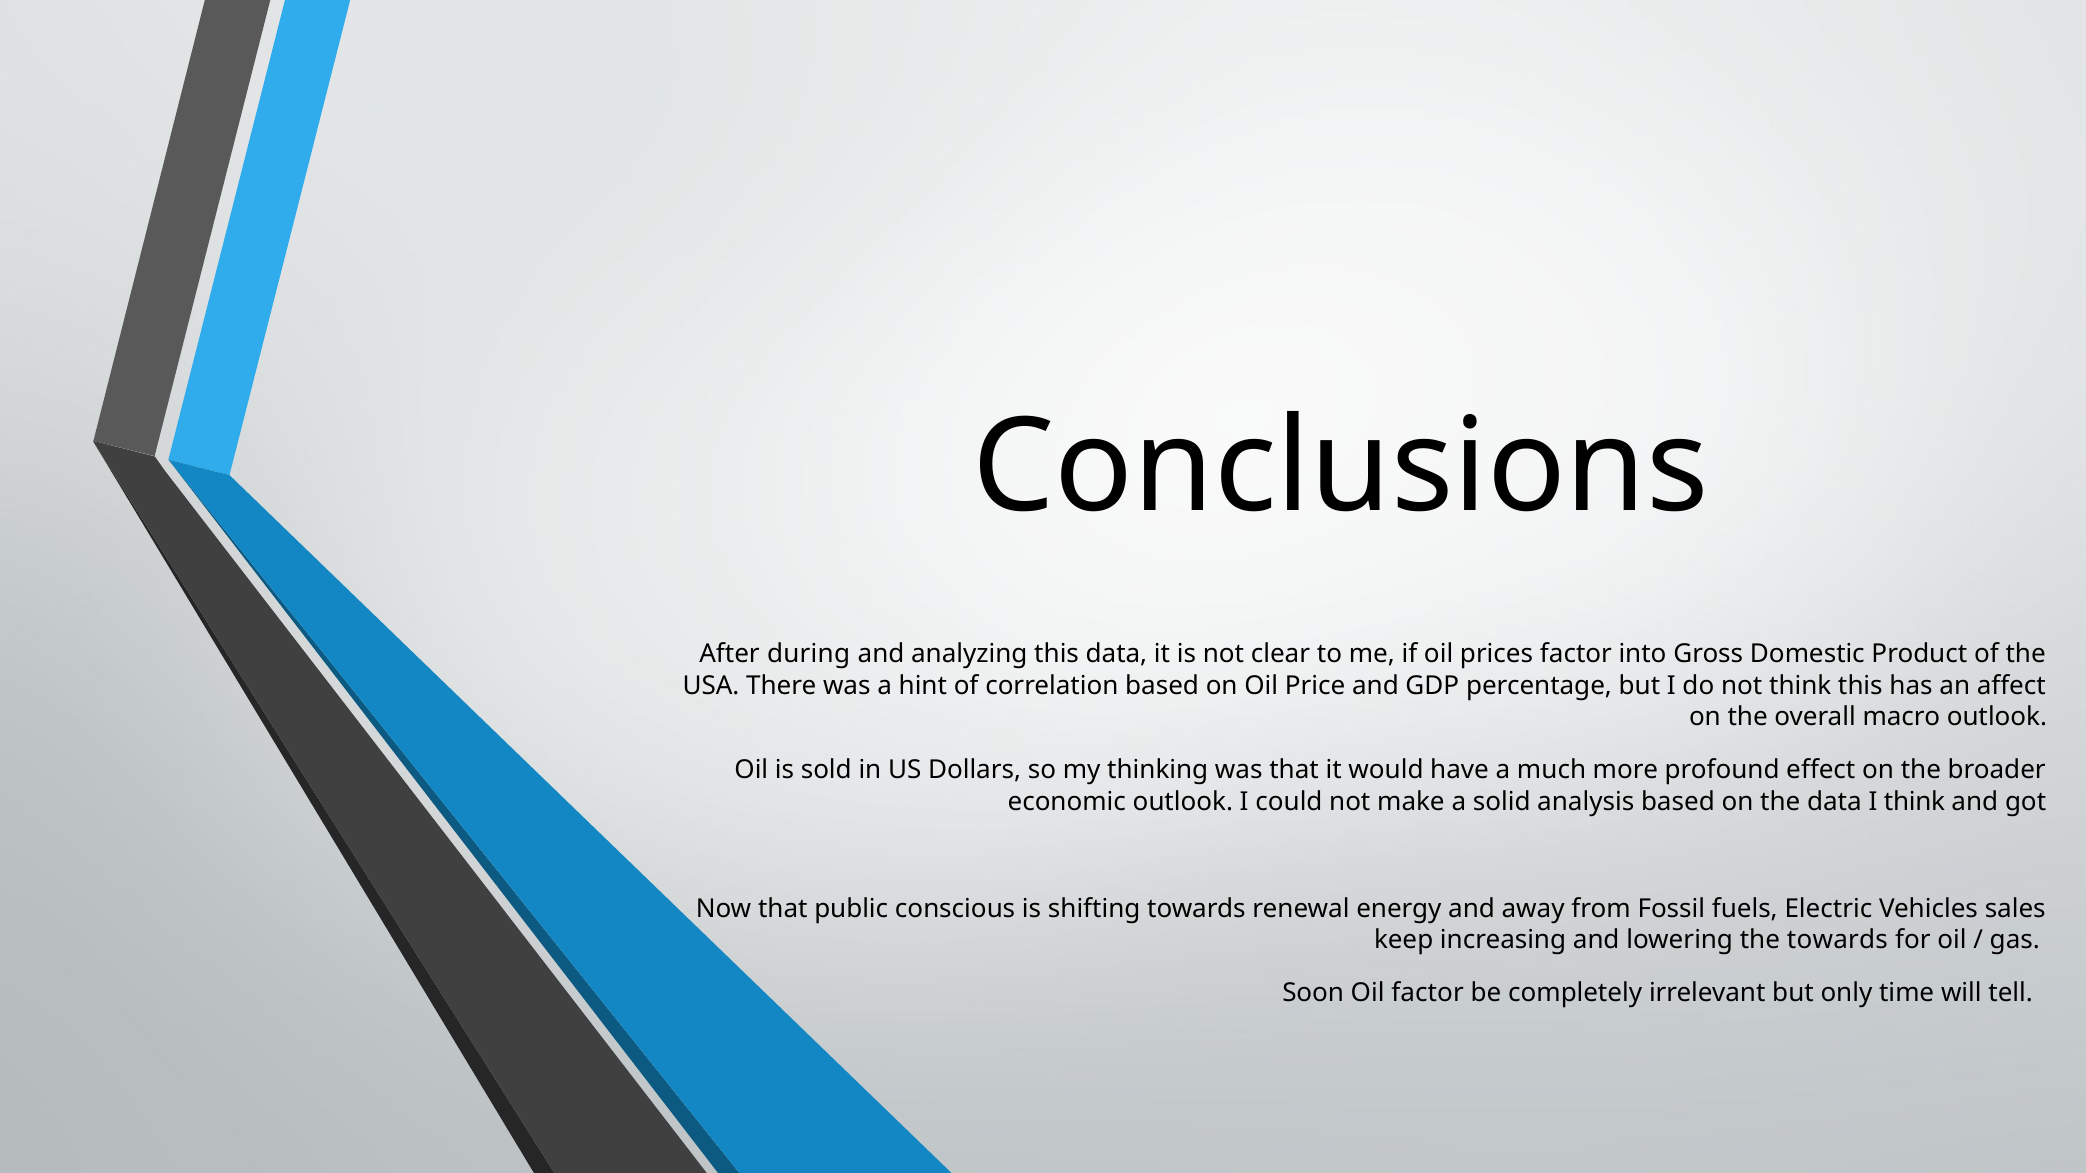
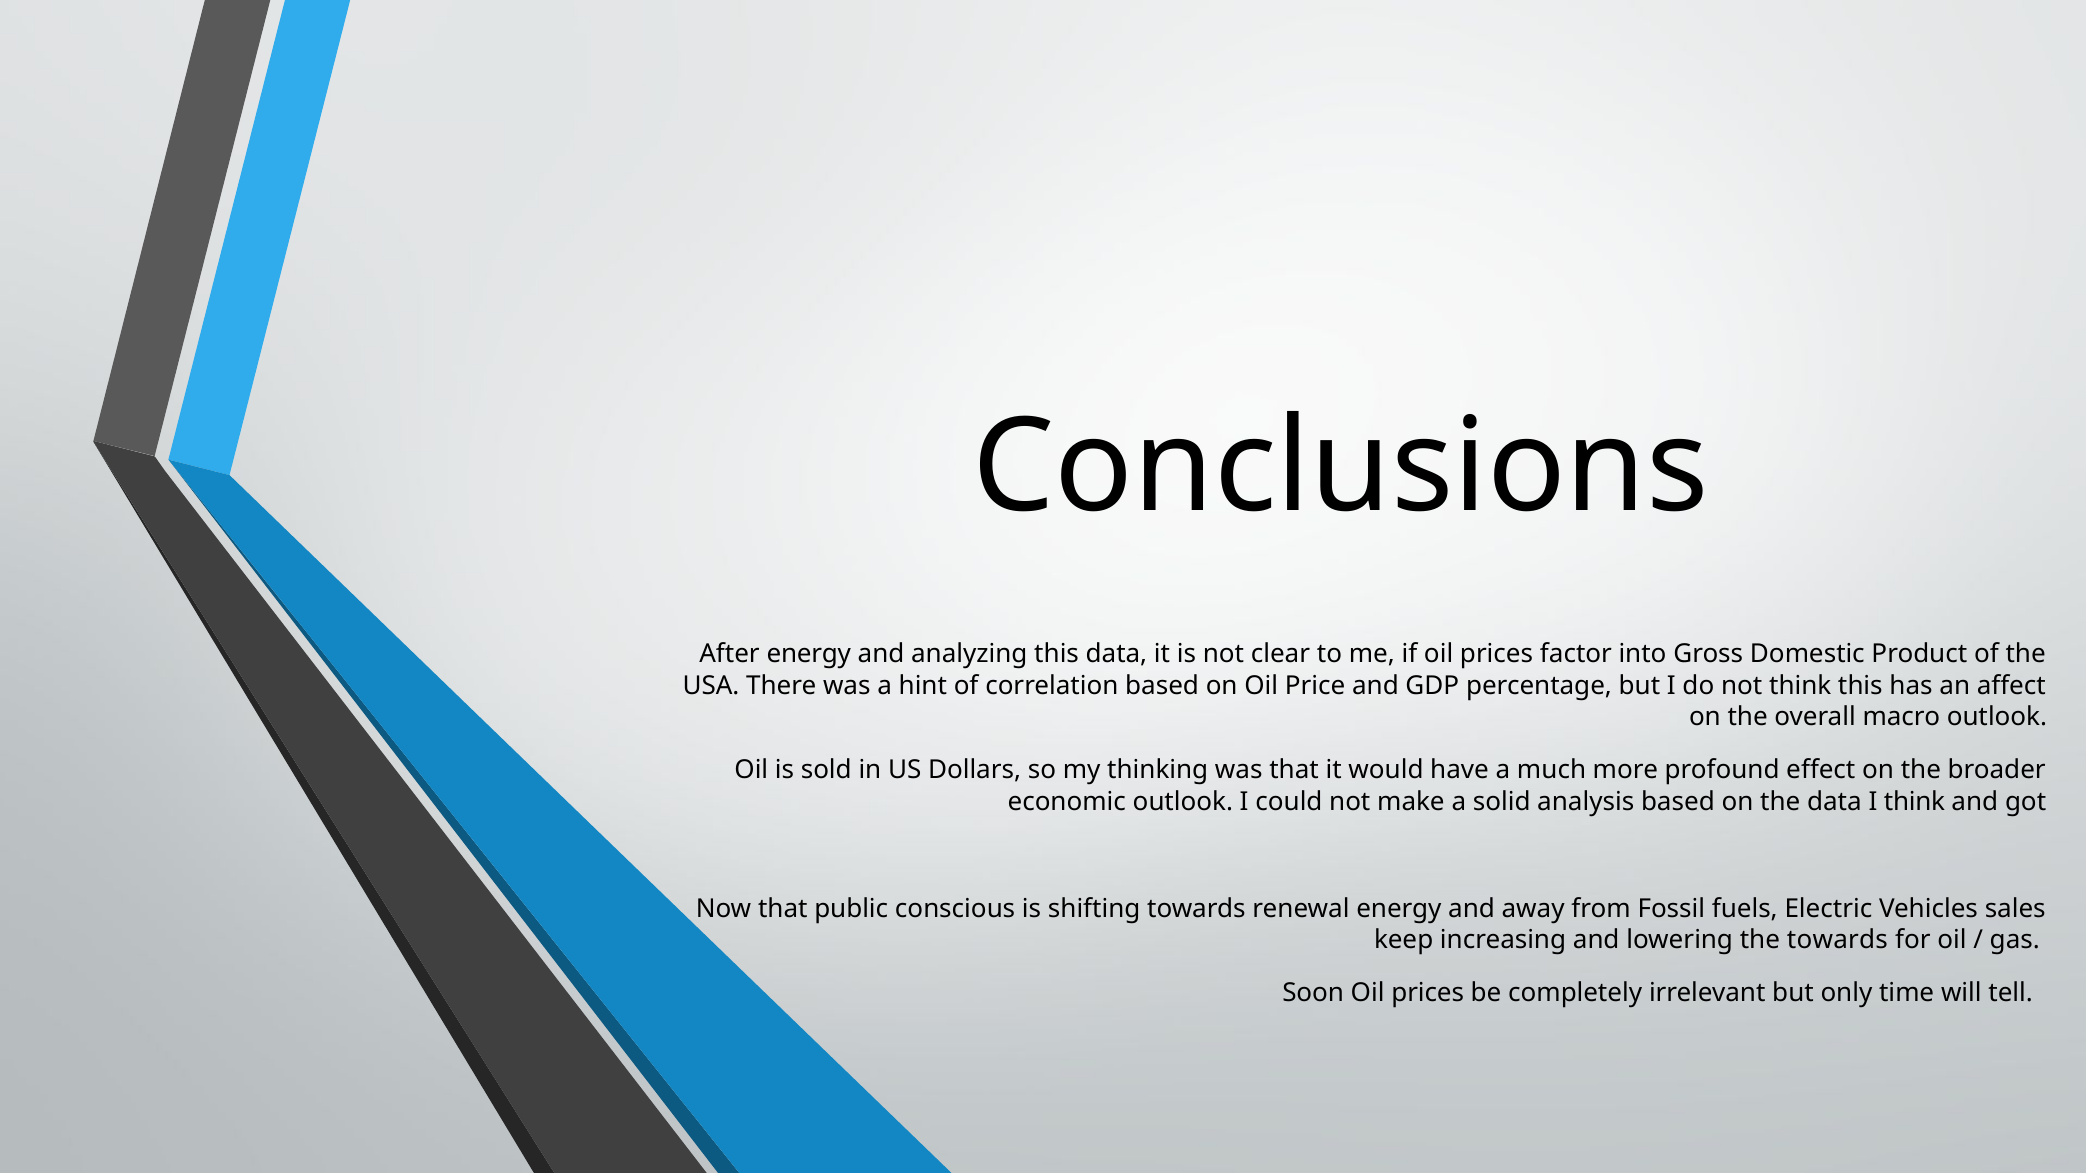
After during: during -> energy (809, 654)
Soon Oil factor: factor -> prices (1428, 993)
